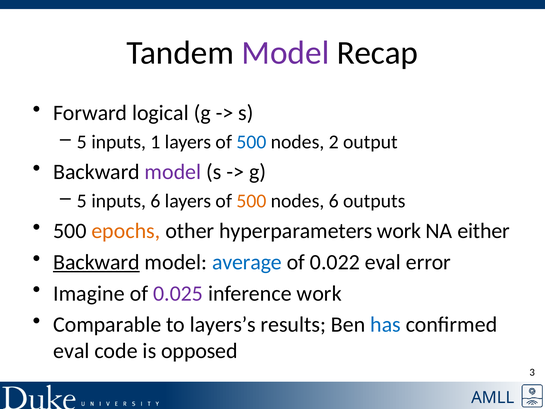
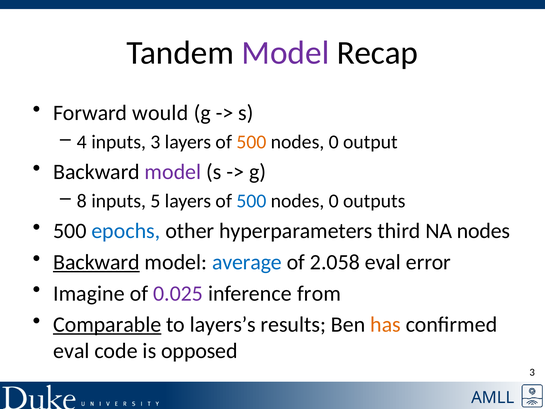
logical: logical -> would (160, 113)
5: 5 -> 4 (82, 142)
inputs 1: 1 -> 3 (156, 142)
500 colour: blue -> orange (251, 142)
2: 2 -> 0 (334, 142)
5: 5 -> 8 (82, 201)
inputs 6: 6 -> 5 (156, 201)
500 colour: orange -> blue (251, 201)
6: 6 -> 0 (334, 201)
epochs colour: orange -> blue (126, 231)
hyperparameters work: work -> third (399, 231)
NA either: either -> nodes (484, 231)
0.022: 0.022 -> 2.058 (335, 262)
inference work: work -> from (319, 293)
Comparable underline: none -> present (107, 324)
has colour: blue -> orange (386, 324)
